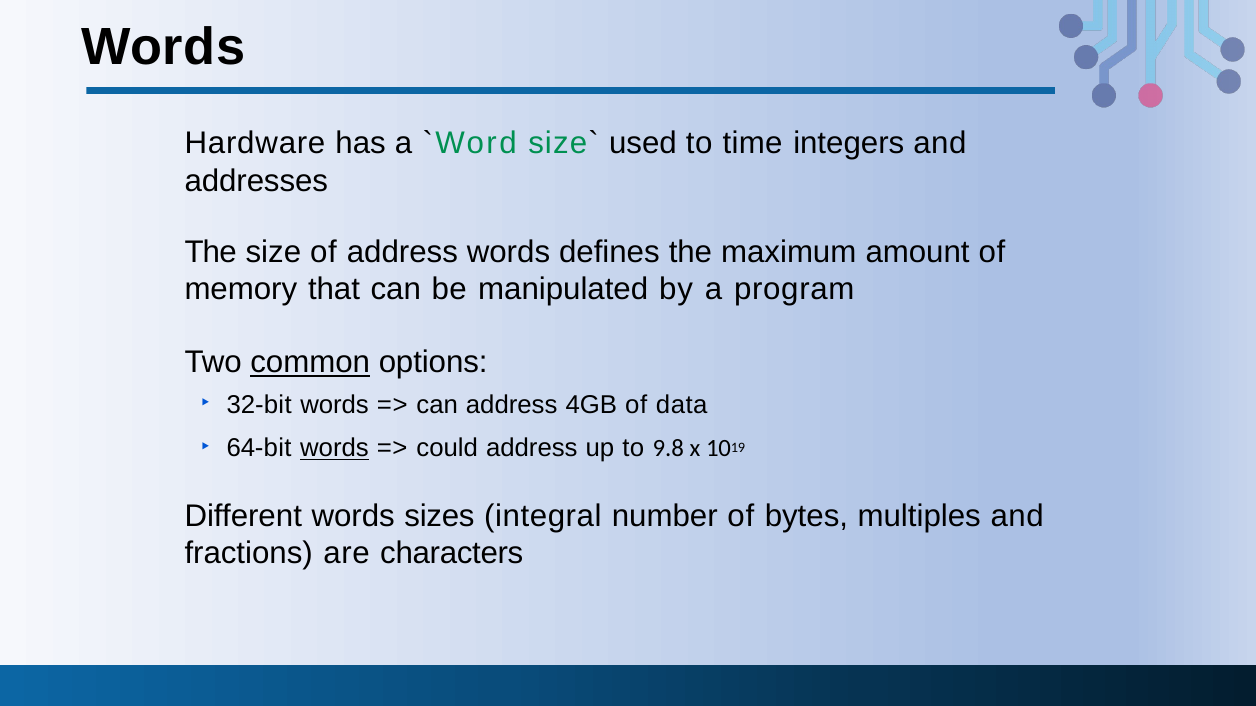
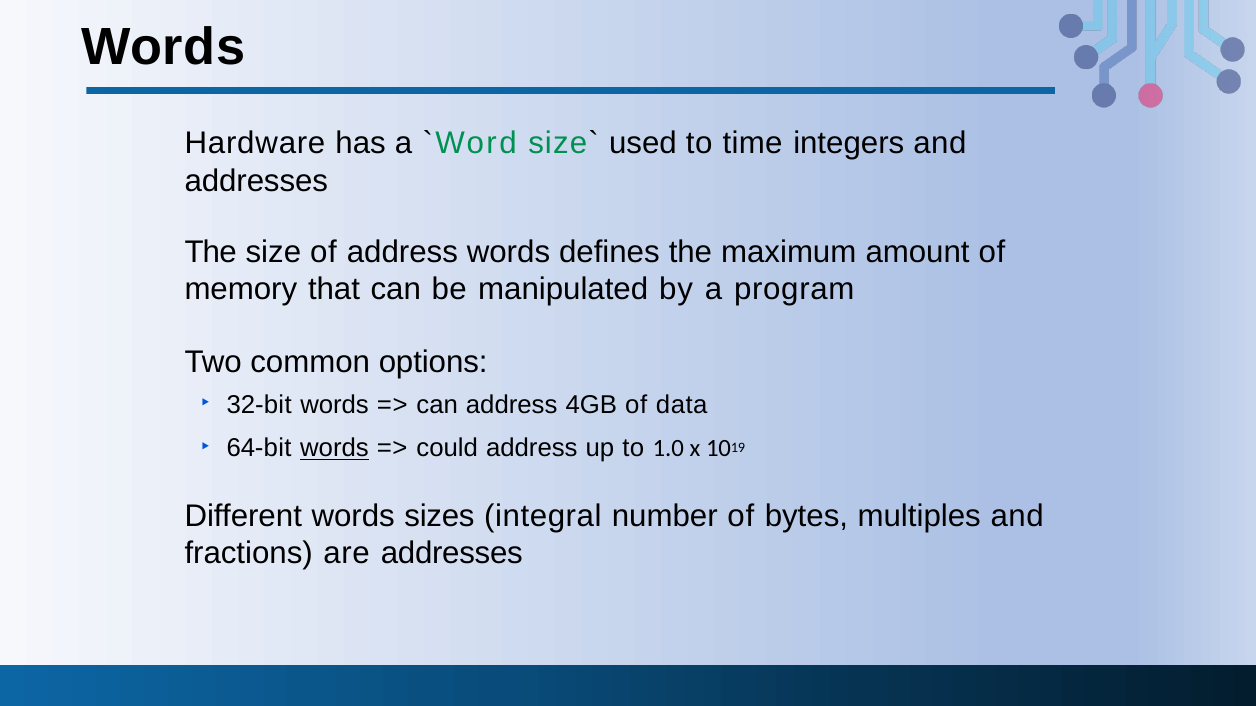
common underline: present -> none (310, 363)
9.8: 9.8 -> 1.0 (668, 449)
are characters: characters -> addresses (452, 554)
